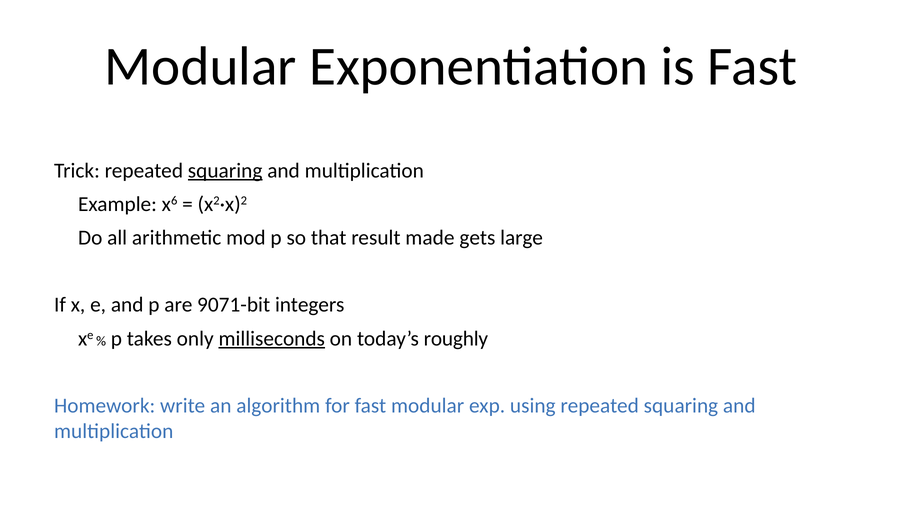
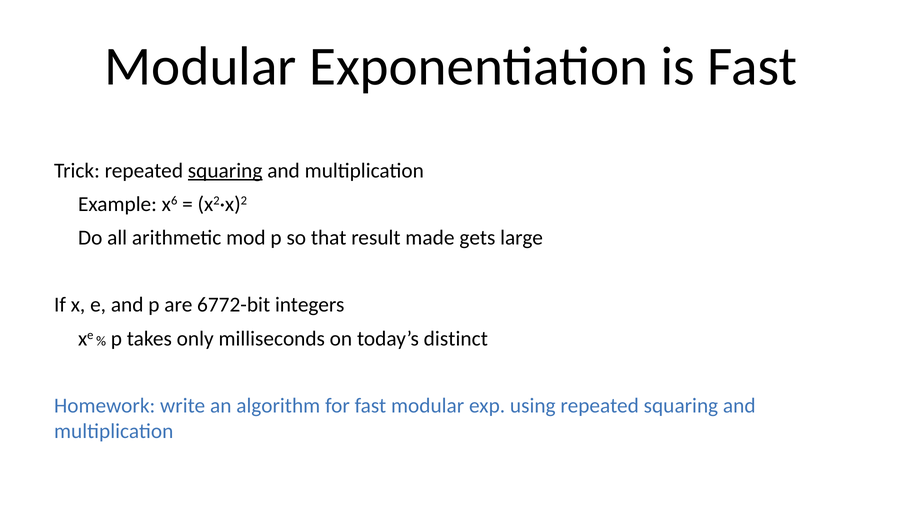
9071-bit: 9071-bit -> 6772-bit (234, 305)
milliseconds underline: present -> none (272, 339)
roughly: roughly -> distinct (456, 339)
